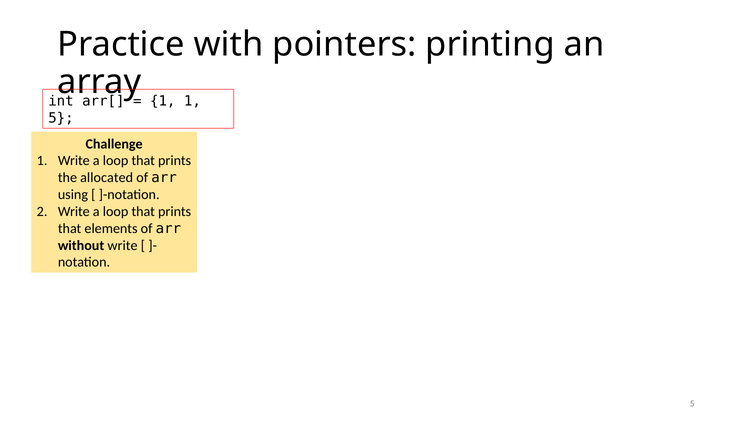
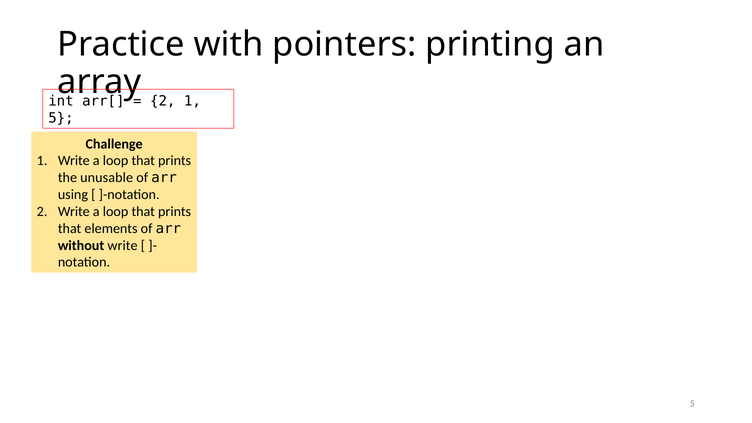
1: 1 -> 2 (163, 101)
allocated: allocated -> unusable (107, 178)
